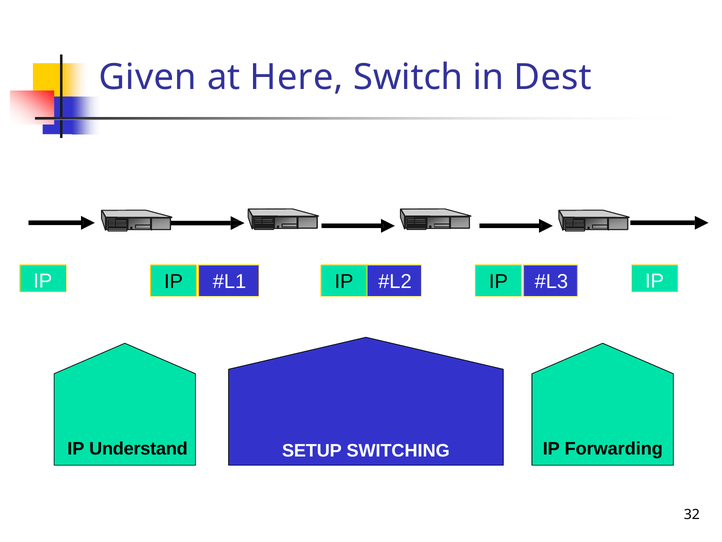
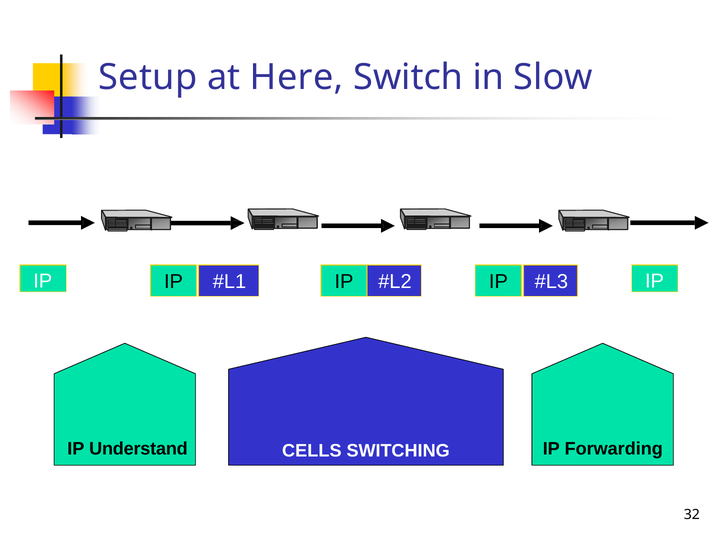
Given: Given -> Setup (148, 77)
Dest: Dest -> Slow (553, 77)
SETUP: SETUP -> CELLS (312, 451)
